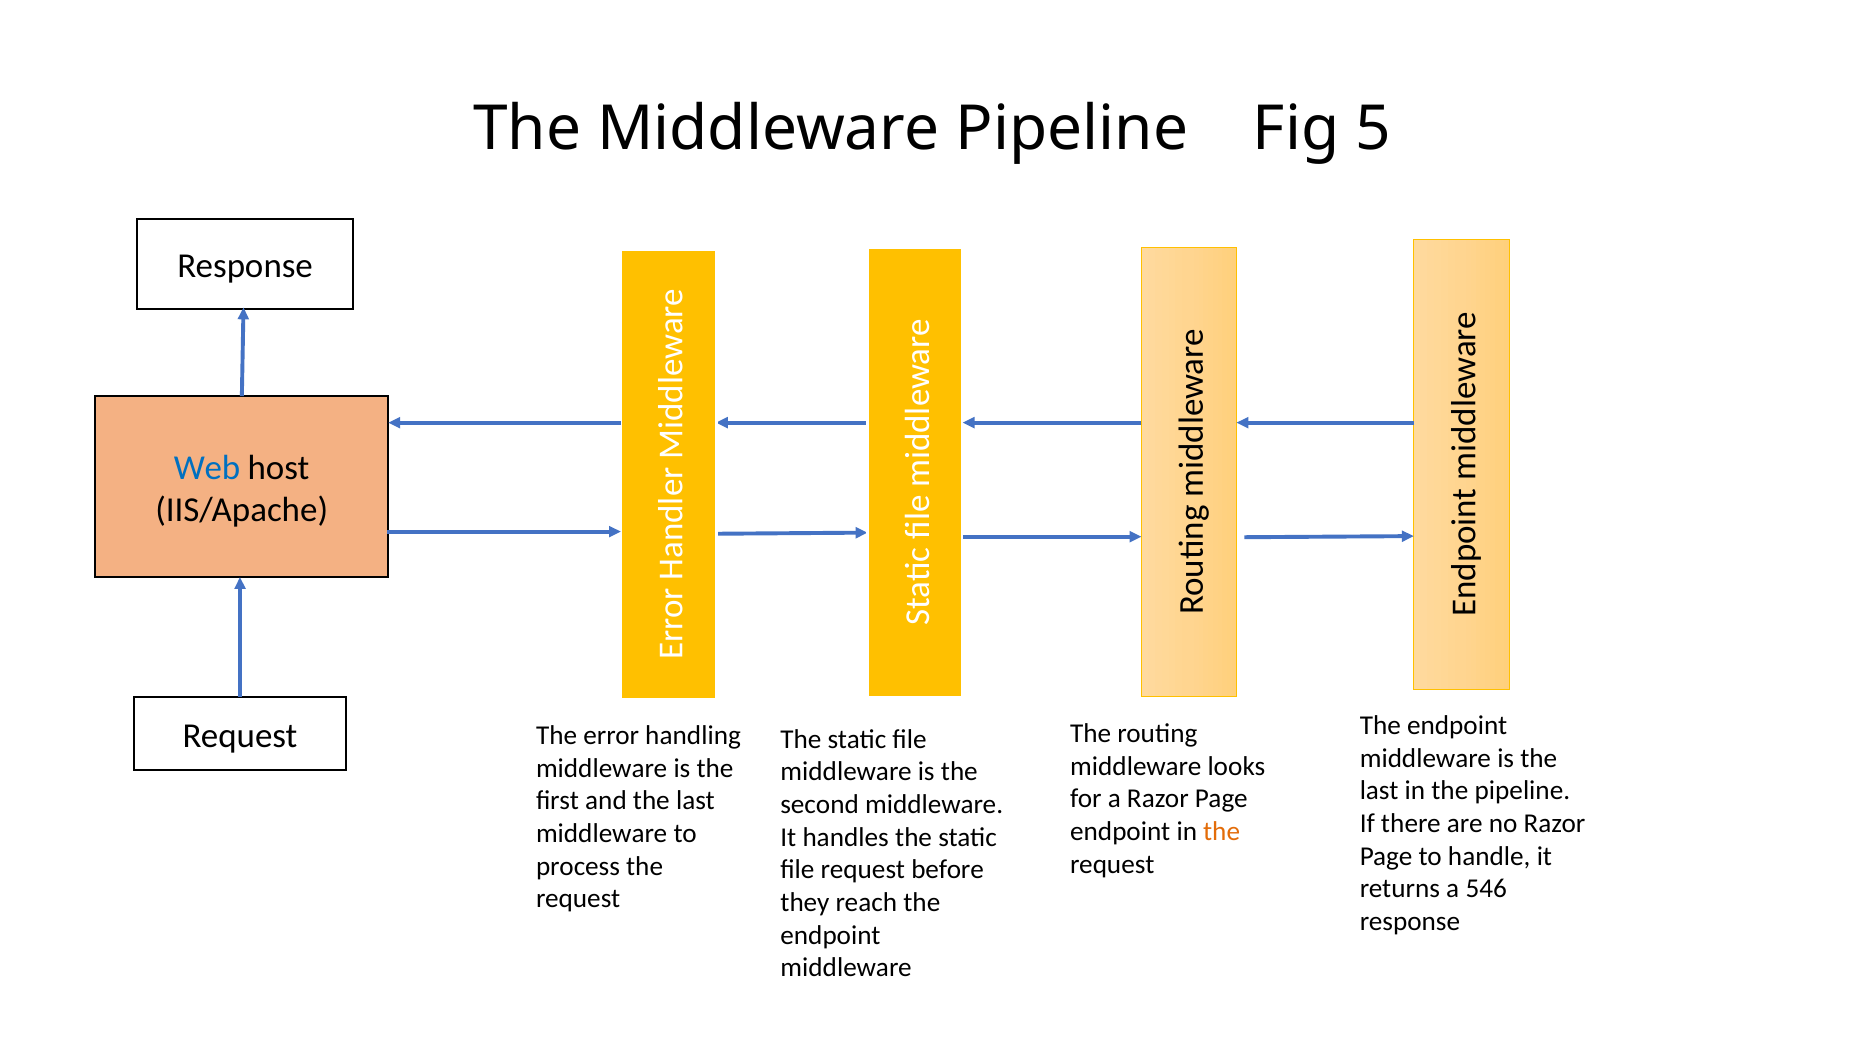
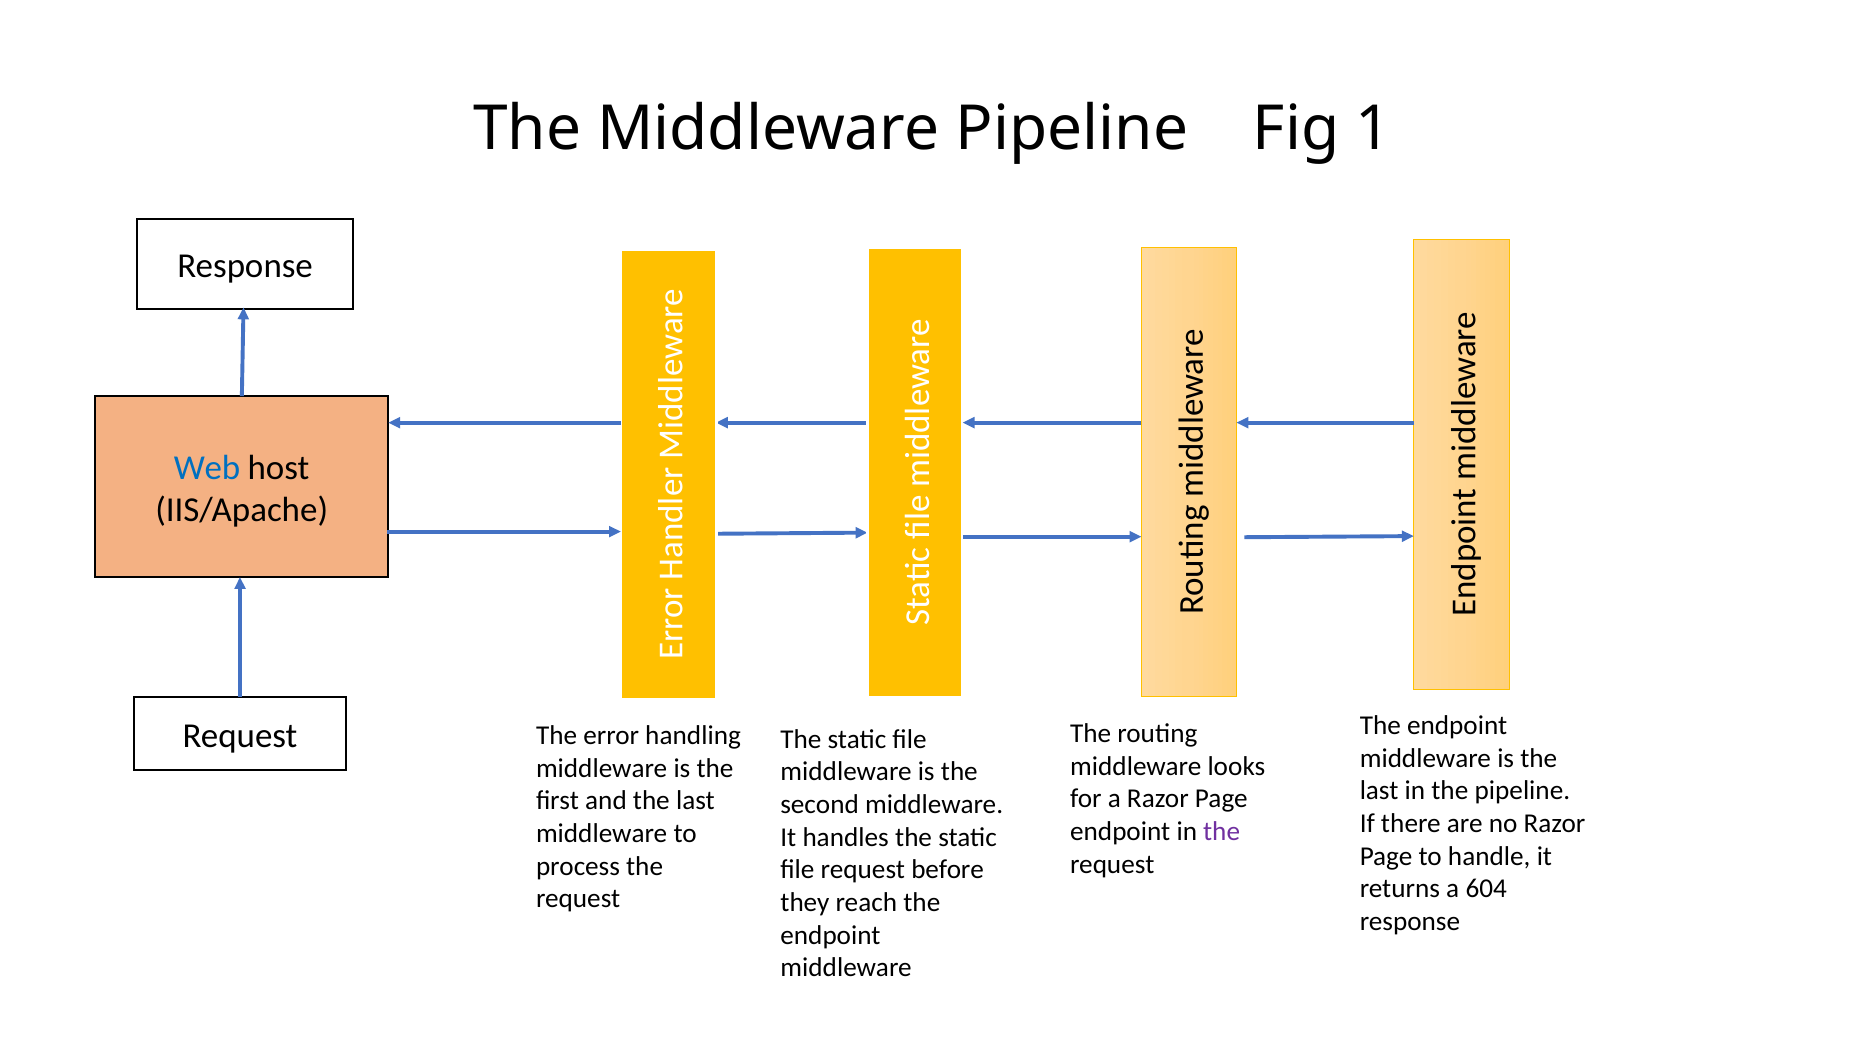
5: 5 -> 1 (1373, 129)
the colour: orange -> purple (1222, 832)
546: 546 -> 604 (1486, 889)
